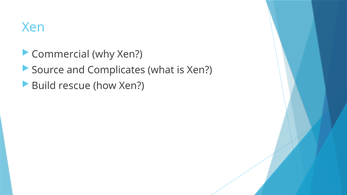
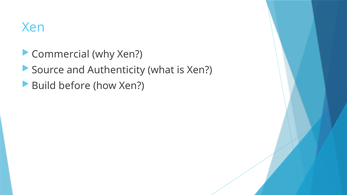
Complicates: Complicates -> Authenticity (116, 70)
rescue: rescue -> before (74, 86)
